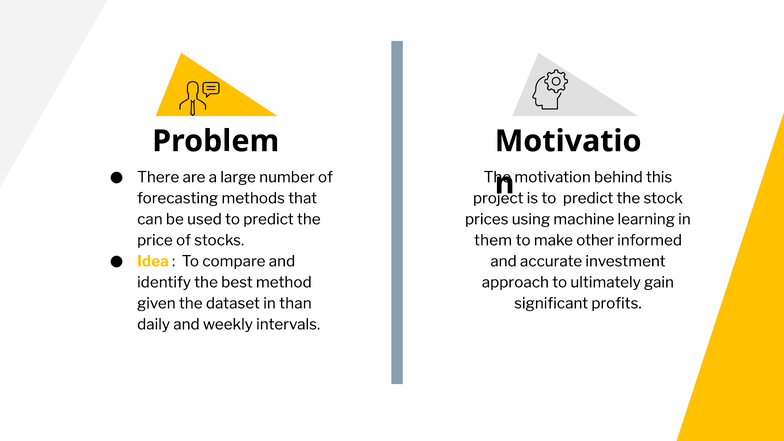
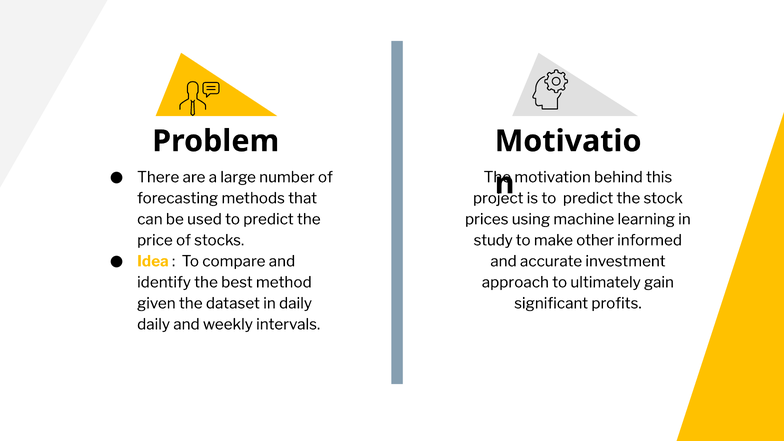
them: them -> study (493, 240)
in than: than -> daily (295, 303)
